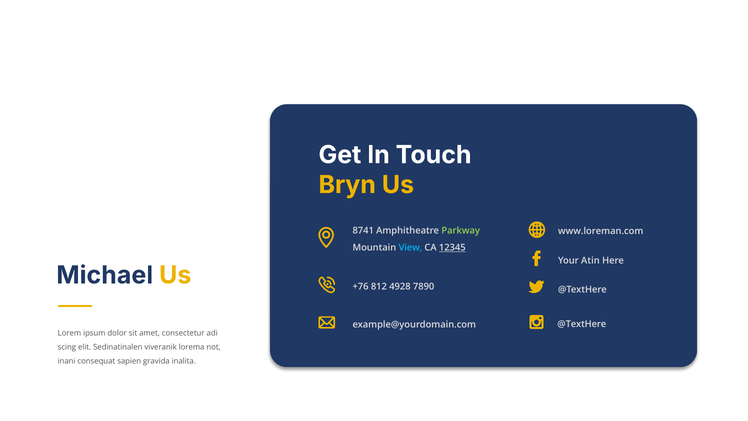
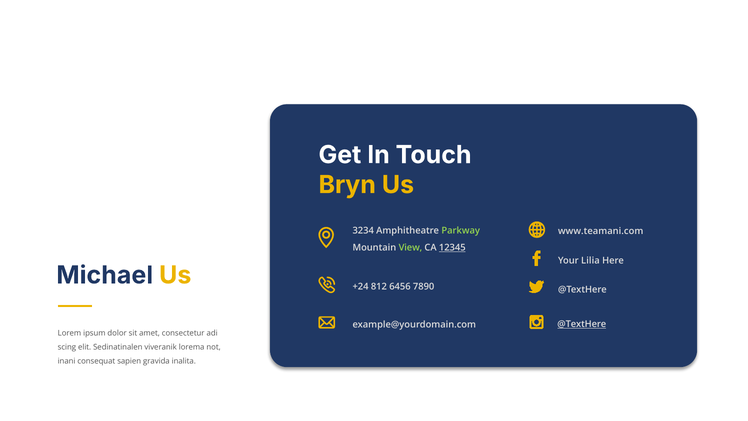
8741: 8741 -> 3234 (363, 231)
www.loreman.com: www.loreman.com -> www.teamani.com (601, 231)
View colour: light blue -> light green (410, 248)
Atin: Atin -> Lilia (590, 261)
+76: +76 -> +24 (361, 286)
4928: 4928 -> 6456 (400, 286)
@TextHere underline: none -> present (582, 324)
